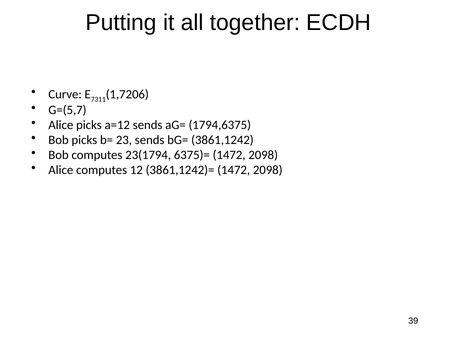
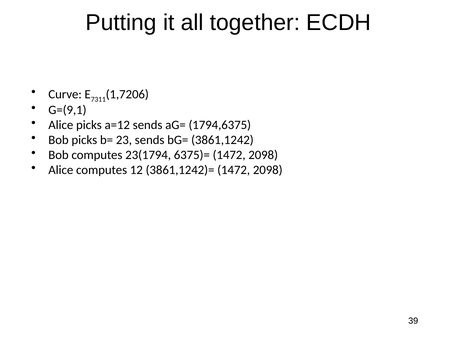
G=(5,7: G=(5,7 -> G=(9,1 (67, 110)
